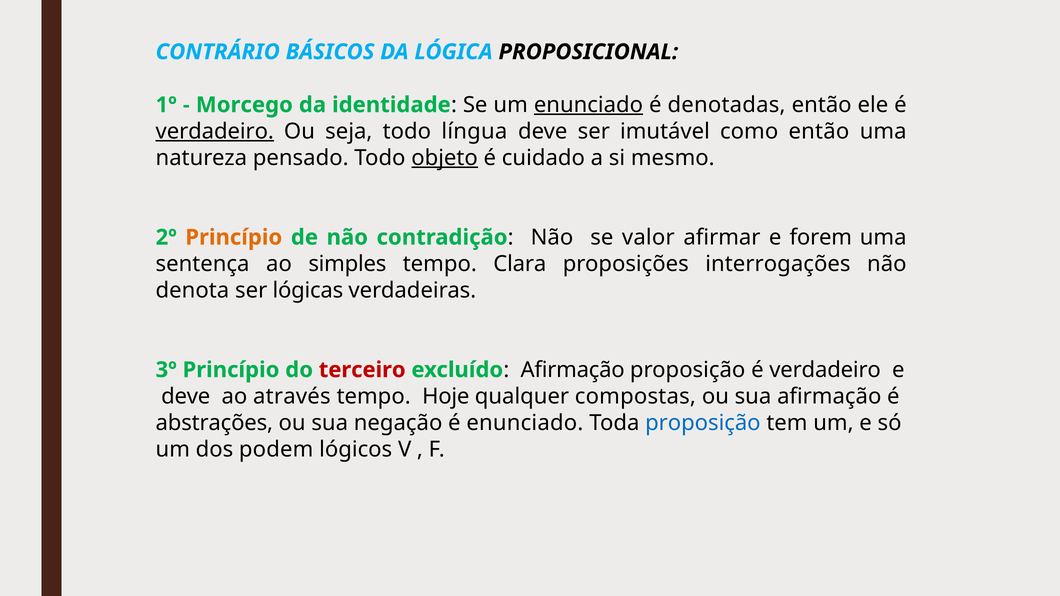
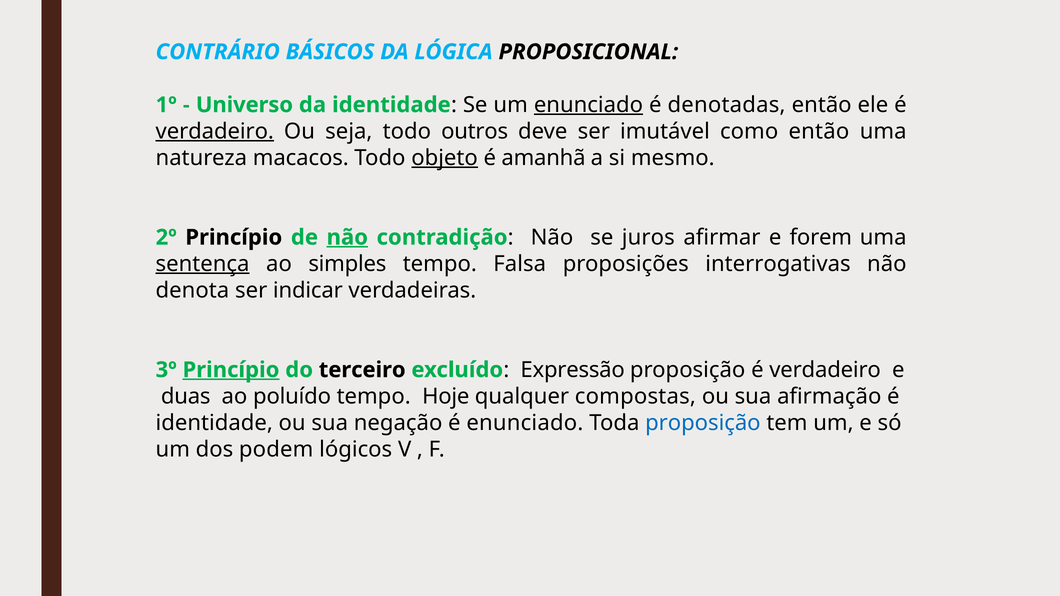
Morcego: Morcego -> Universo (244, 105)
língua: língua -> outros (475, 131)
pensado: pensado -> macacos (301, 158)
cuidado: cuidado -> amanhã (544, 158)
Princípio colour: orange -> black (234, 237)
não underline: none -> present (347, 237)
valor: valor -> juros (648, 237)
sentença underline: none -> present (203, 264)
Clara: Clara -> Falsa (520, 264)
interrogações: interrogações -> interrogativas (778, 264)
lógicas: lógicas -> indicar (308, 290)
Princípio underline: none -> present (231, 370)
terceiro colour: red -> black (362, 370)
Afirmação: Afirmação -> Expressão (573, 370)
deve: deve -> duas (186, 397)
através: através -> poluído (292, 397)
abstrações: abstrações -> identidade (214, 423)
